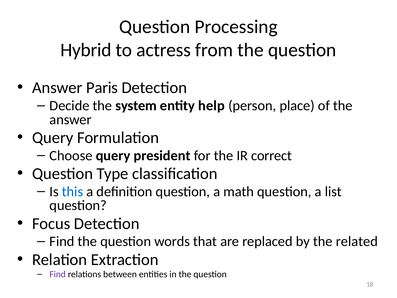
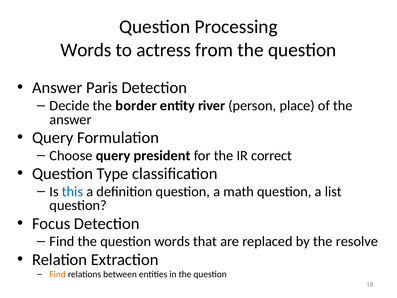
Hybrid: Hybrid -> Words (86, 50)
system: system -> border (136, 106)
help: help -> river (212, 106)
related: related -> resolve (357, 241)
Find colour: purple -> orange (58, 274)
